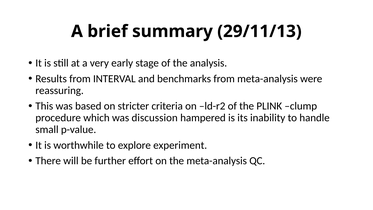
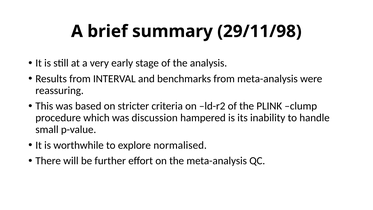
29/11/13: 29/11/13 -> 29/11/98 (259, 31)
experiment: experiment -> normalised (180, 145)
